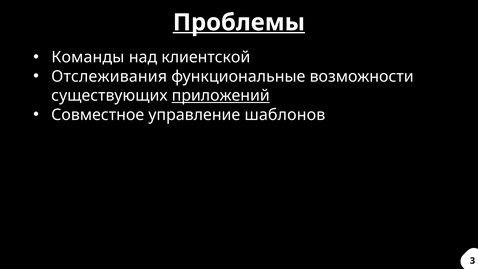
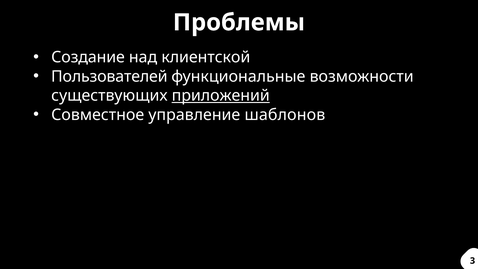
Проблемы underline: present -> none (239, 22)
Команды: Команды -> Создание (88, 57)
Отслеживания: Отслеживания -> Пользователей (109, 76)
